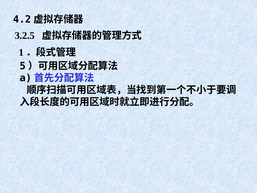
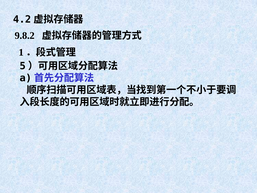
3.2.5: 3.2.5 -> 9.8.2 (25, 36)
